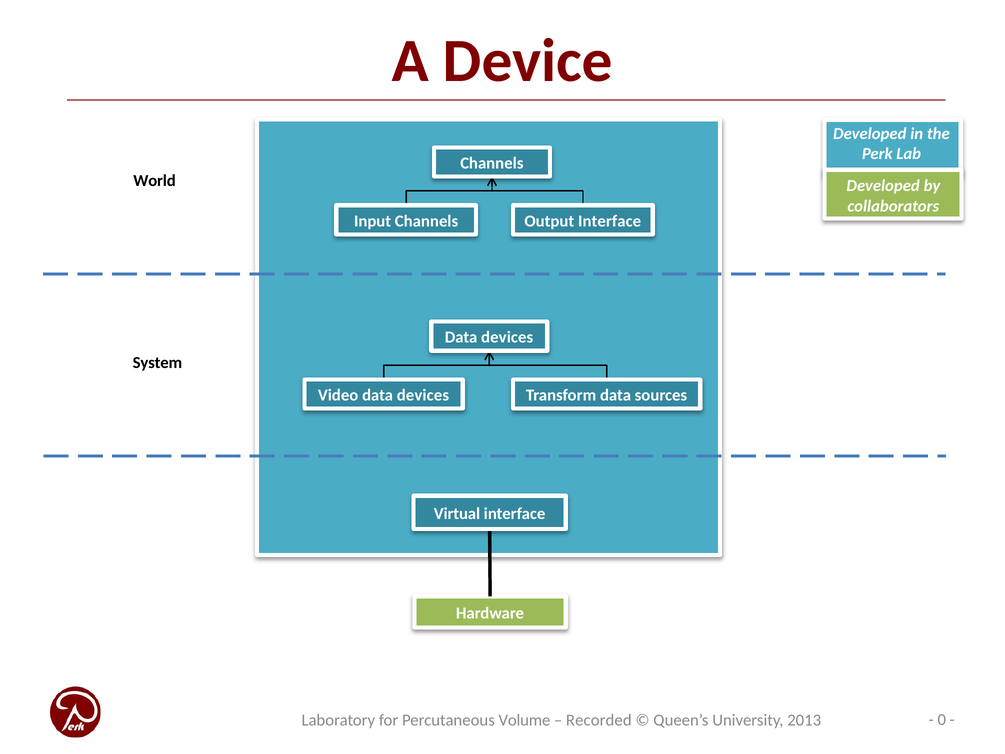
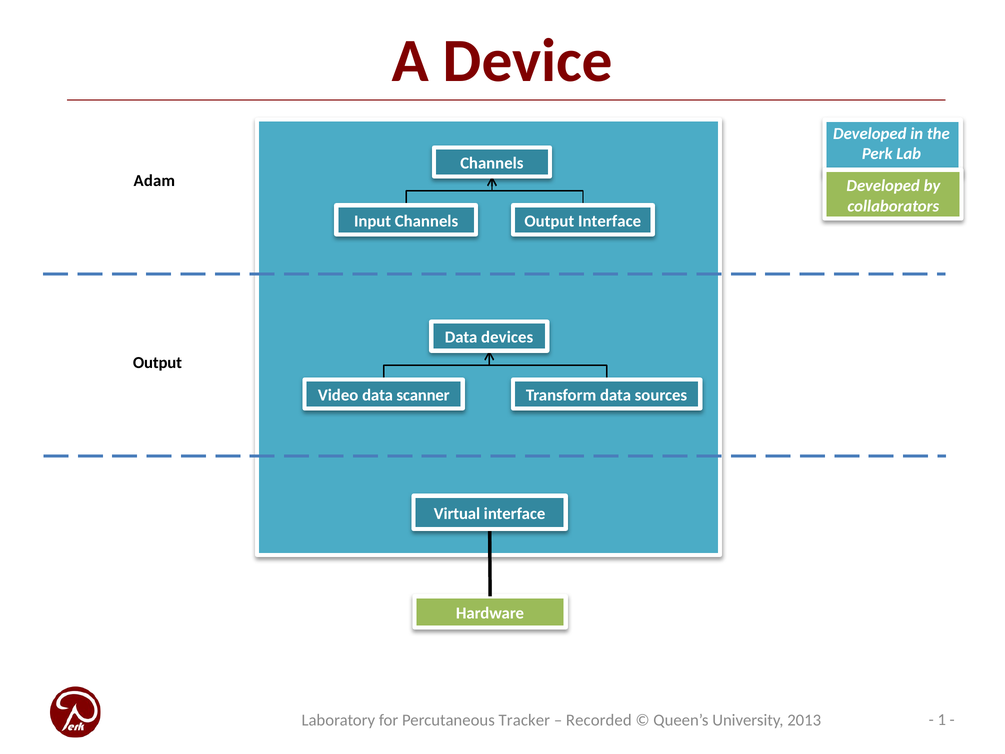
World: World -> Adam (154, 181)
System: System -> Output (157, 363)
Video data devices: devices -> scanner (423, 395)
0: 0 -> 1 (942, 720)
Volume: Volume -> Tracker (524, 720)
